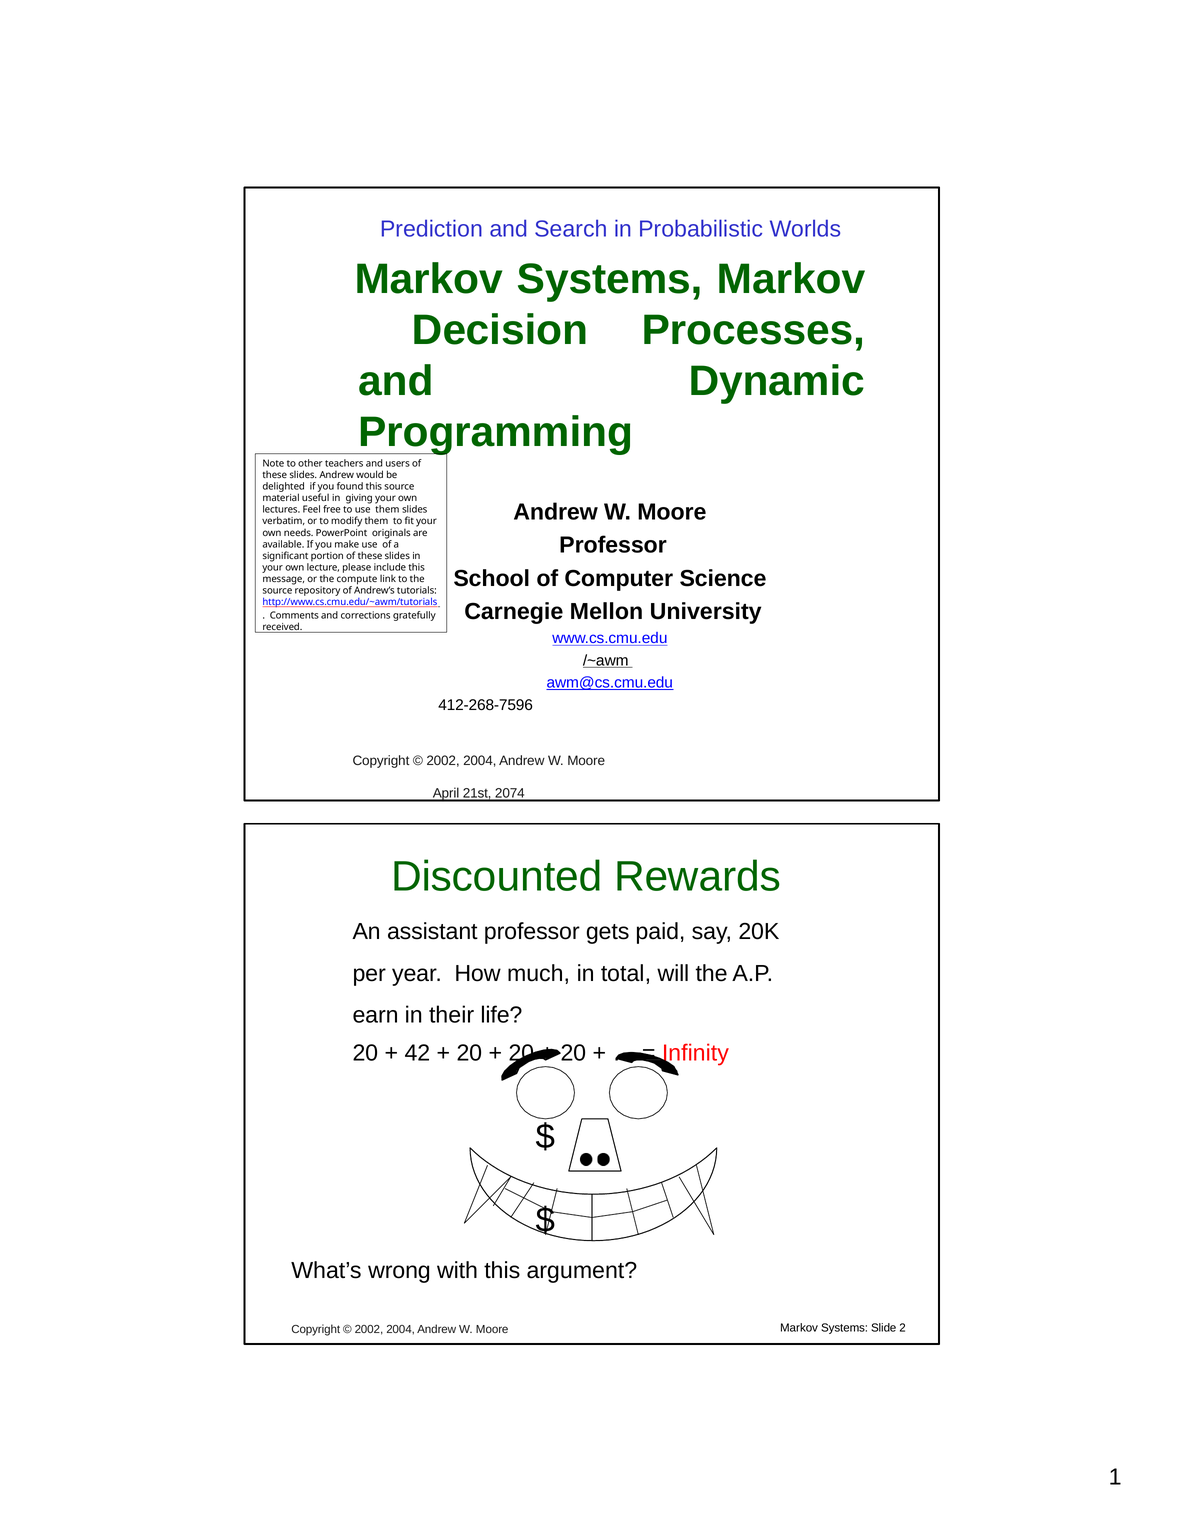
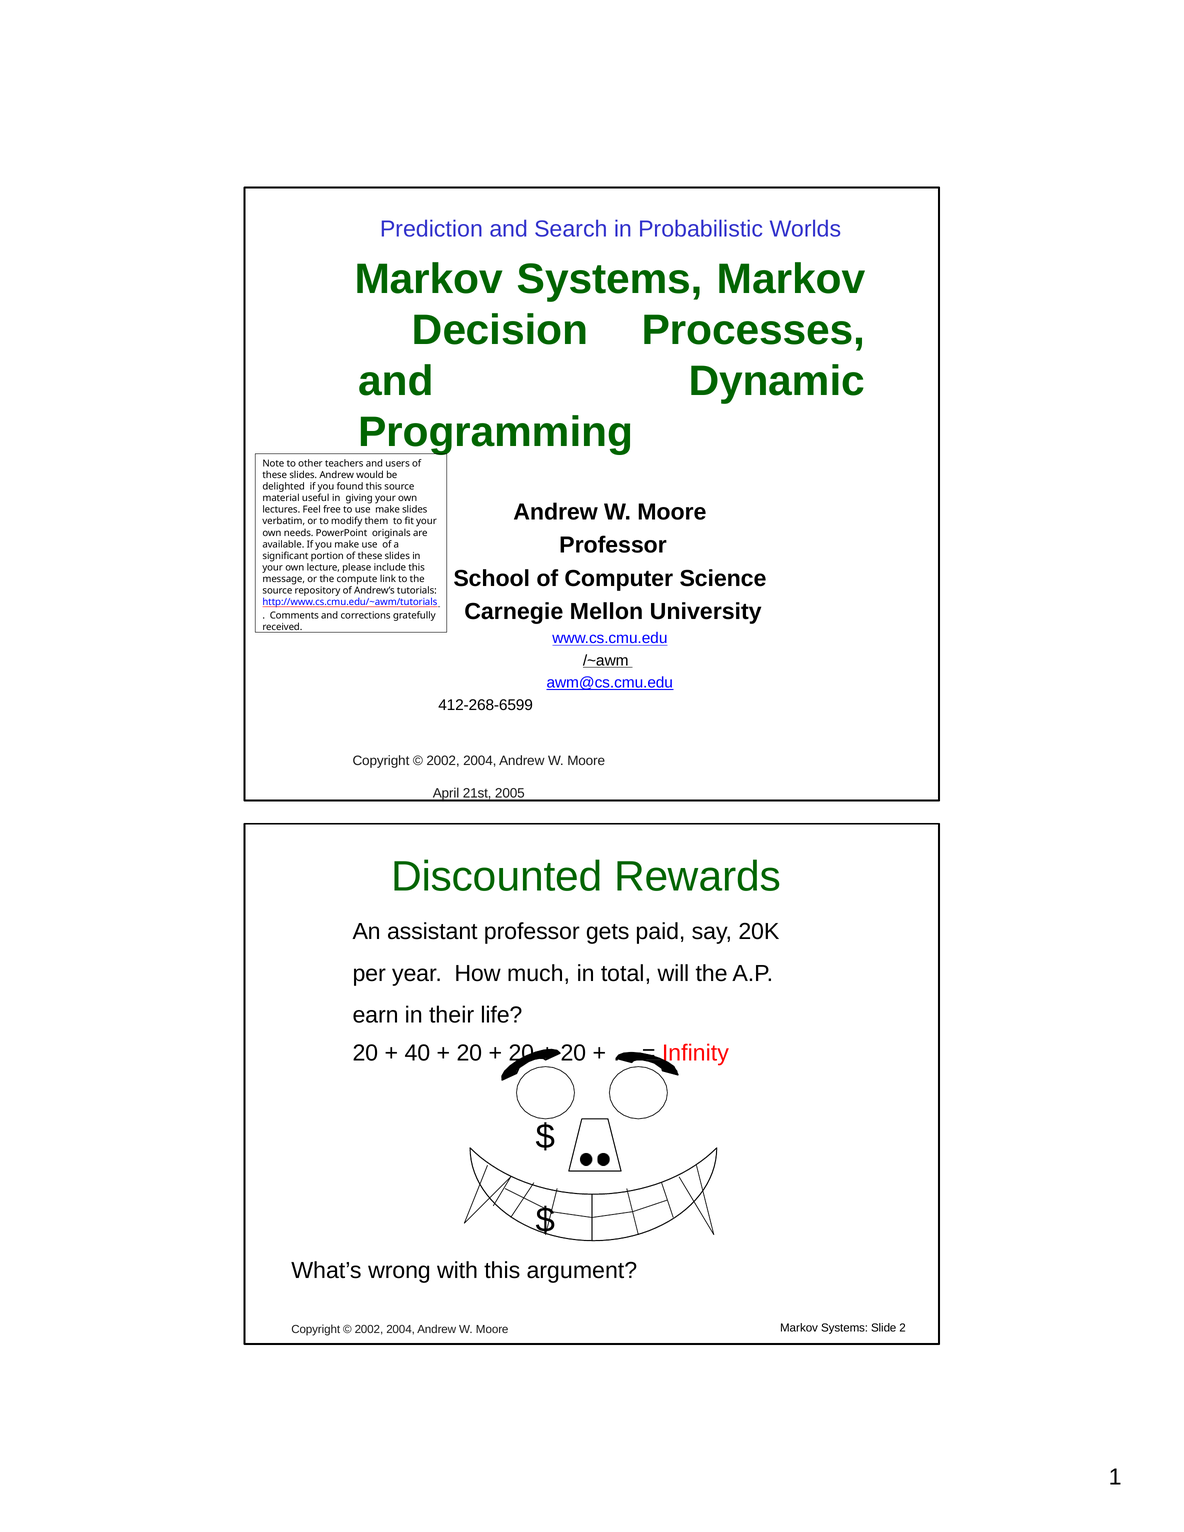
use them: them -> make (388, 510)
412-268-7596: 412-268-7596 -> 412-268-6599 (486, 705)
2074: 2074 -> 2005 (510, 794)
42: 42 -> 40 (417, 1053)
